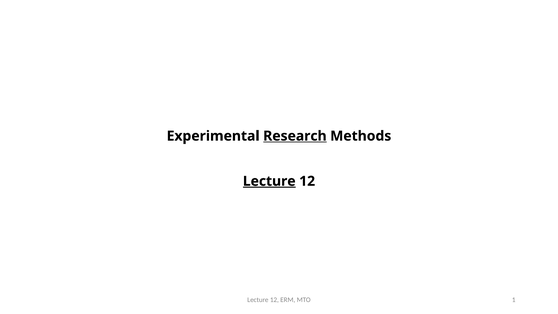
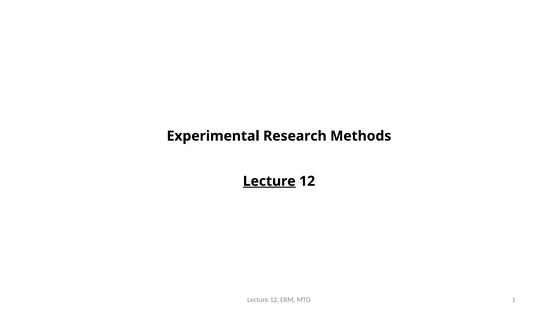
Research underline: present -> none (295, 136)
